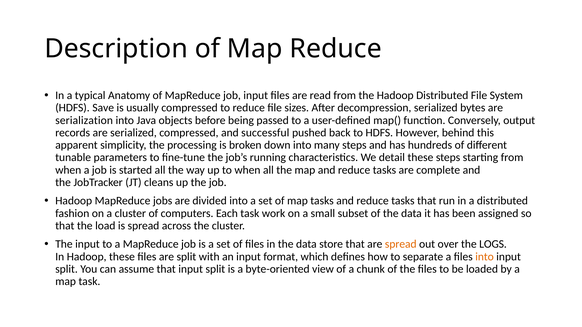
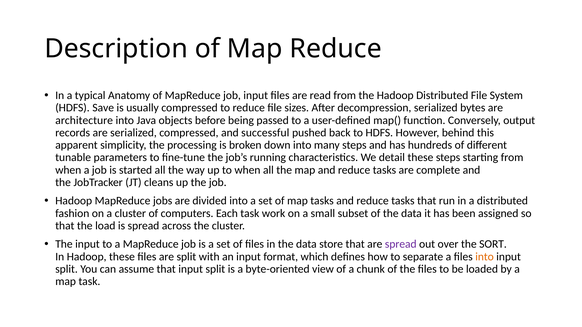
serialization: serialization -> architecture (84, 120)
spread colour: orange -> purple (401, 244)
LOGS: LOGS -> SORT (493, 244)
